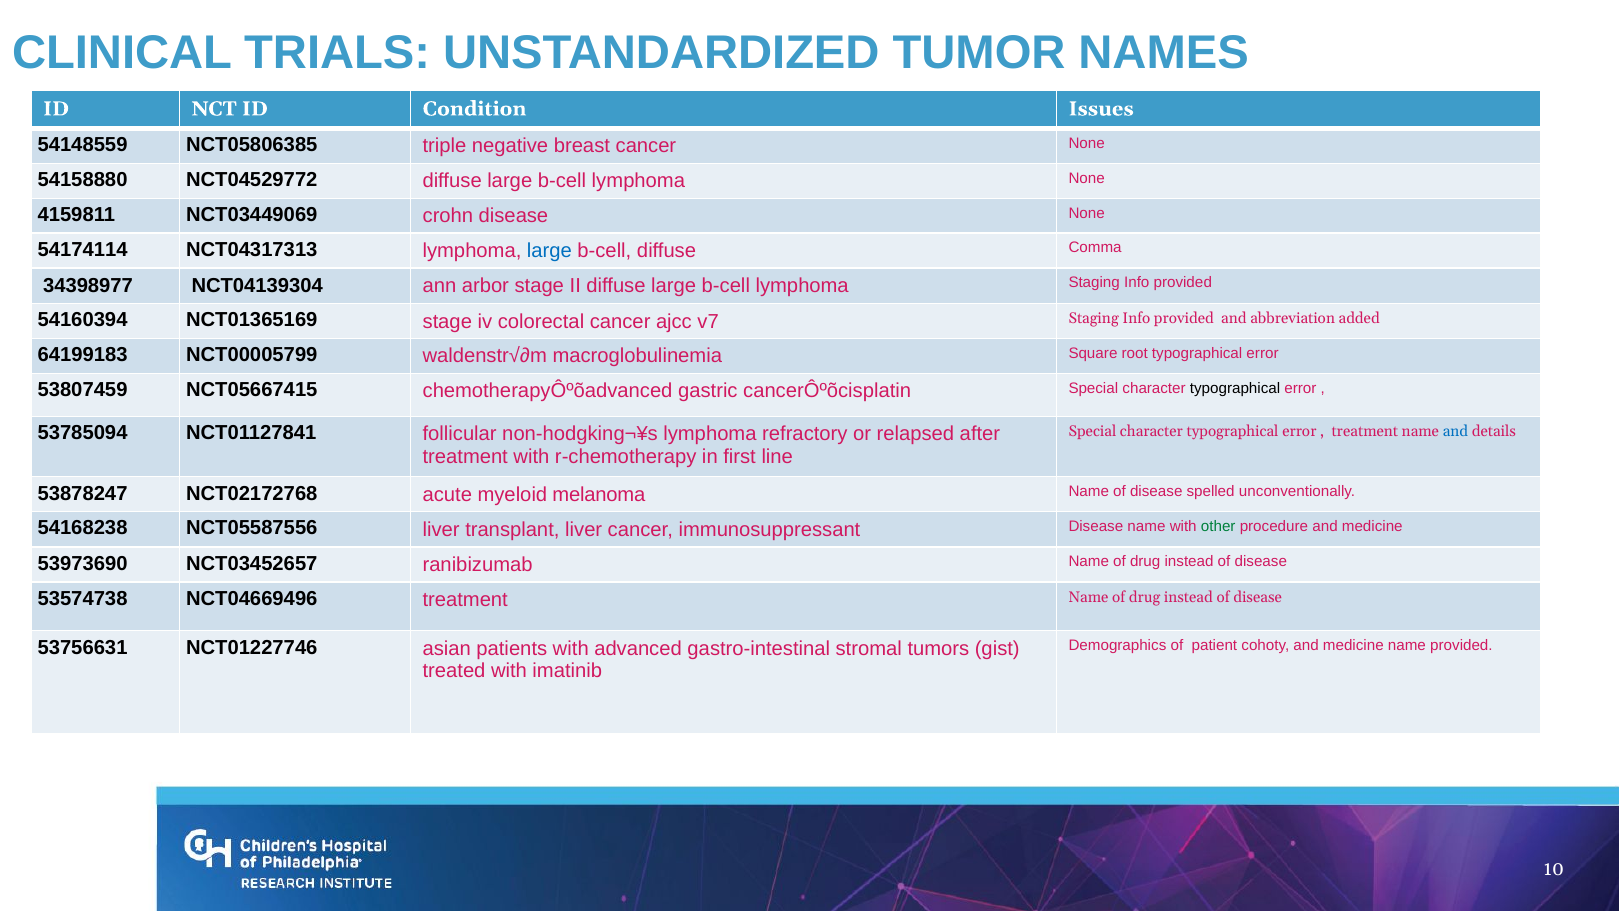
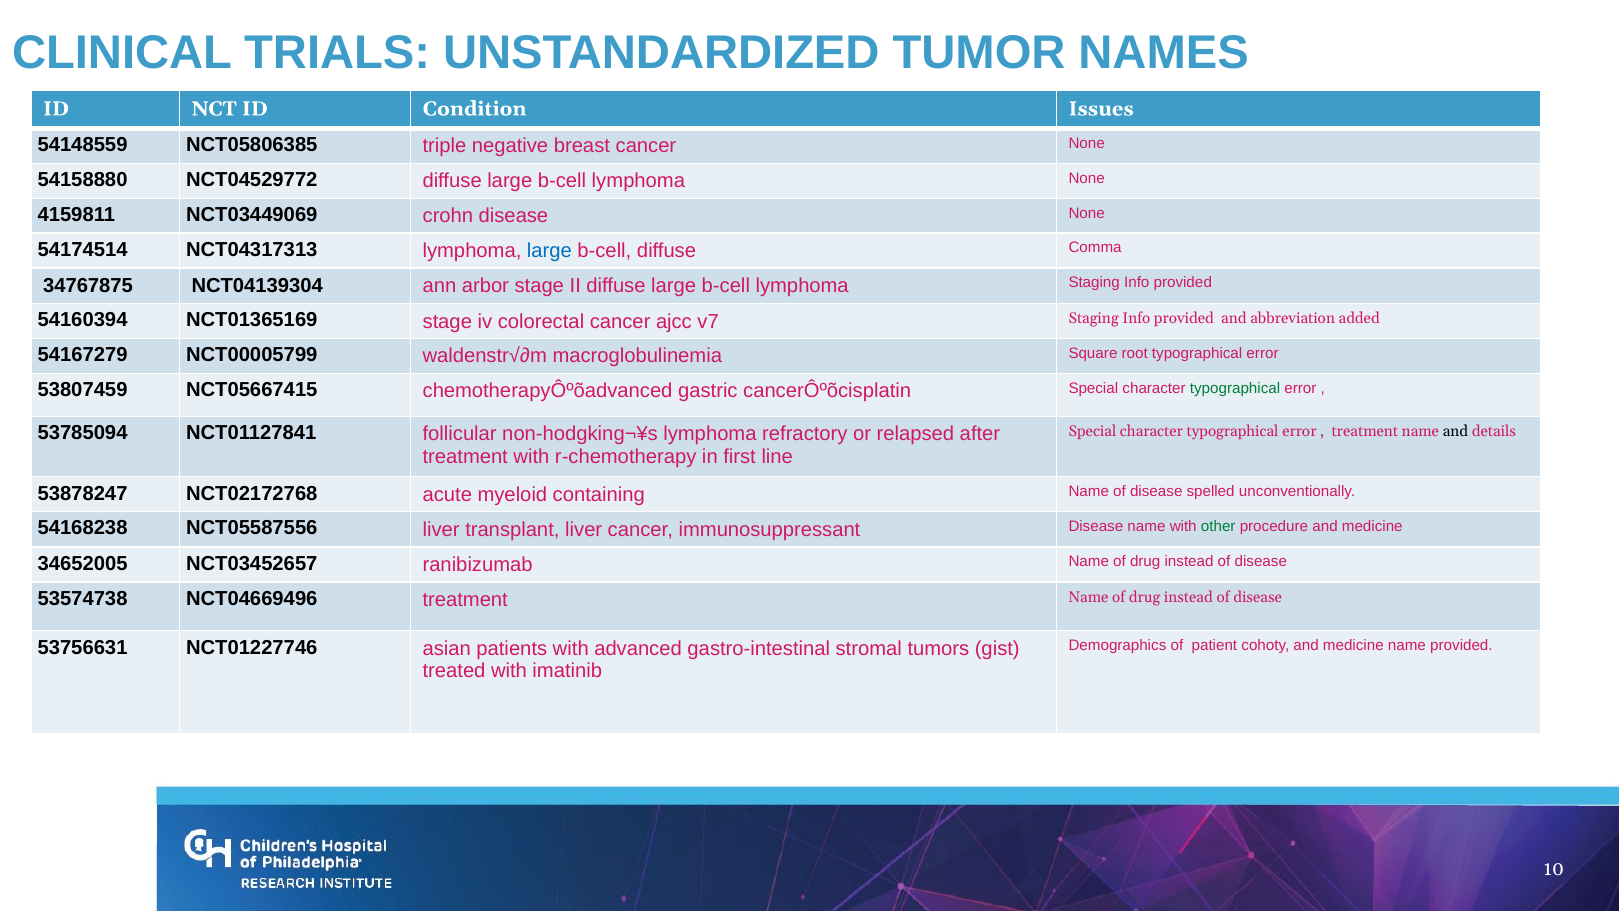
54174114: 54174114 -> 54174514 (83, 250)
34398977: 34398977 -> 34767875 (88, 286)
64199183: 64199183 -> 54167279 (83, 355)
typographical colour: black -> green (1235, 388)
and colour: blue -> black (1456, 431)
melanoma: melanoma -> containing (599, 494)
53973690: 53973690 -> 34652005 (83, 564)
